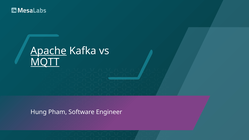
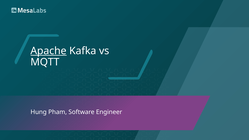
MQTT underline: present -> none (45, 62)
